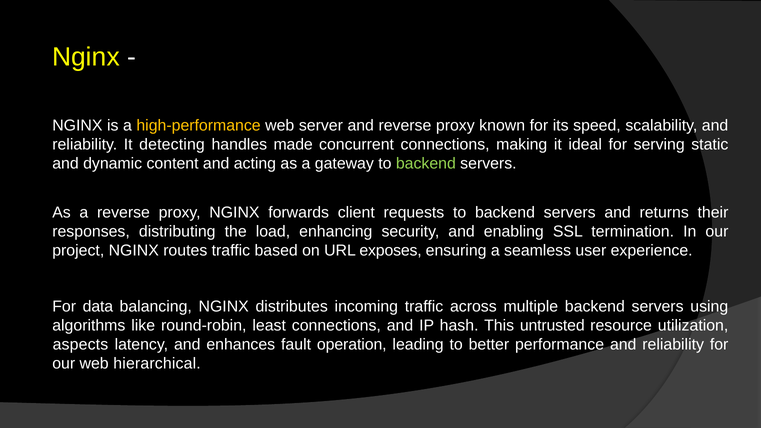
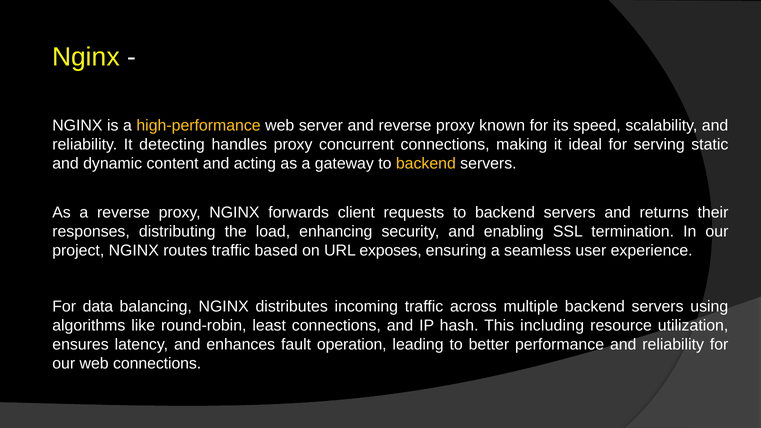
handles made: made -> proxy (293, 145)
backend colour: light green -> yellow (426, 164)
untrusted: untrusted -> including (552, 326)
aspects: aspects -> ensures (81, 345)
web hierarchical: hierarchical -> connections (157, 364)
